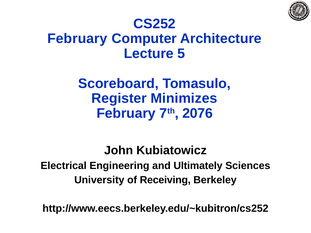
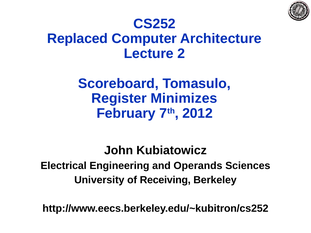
February: February -> Replaced (77, 39)
5: 5 -> 2 (181, 54)
2076: 2076 -> 2012 (198, 113)
Ultimately: Ultimately -> Operands (198, 166)
